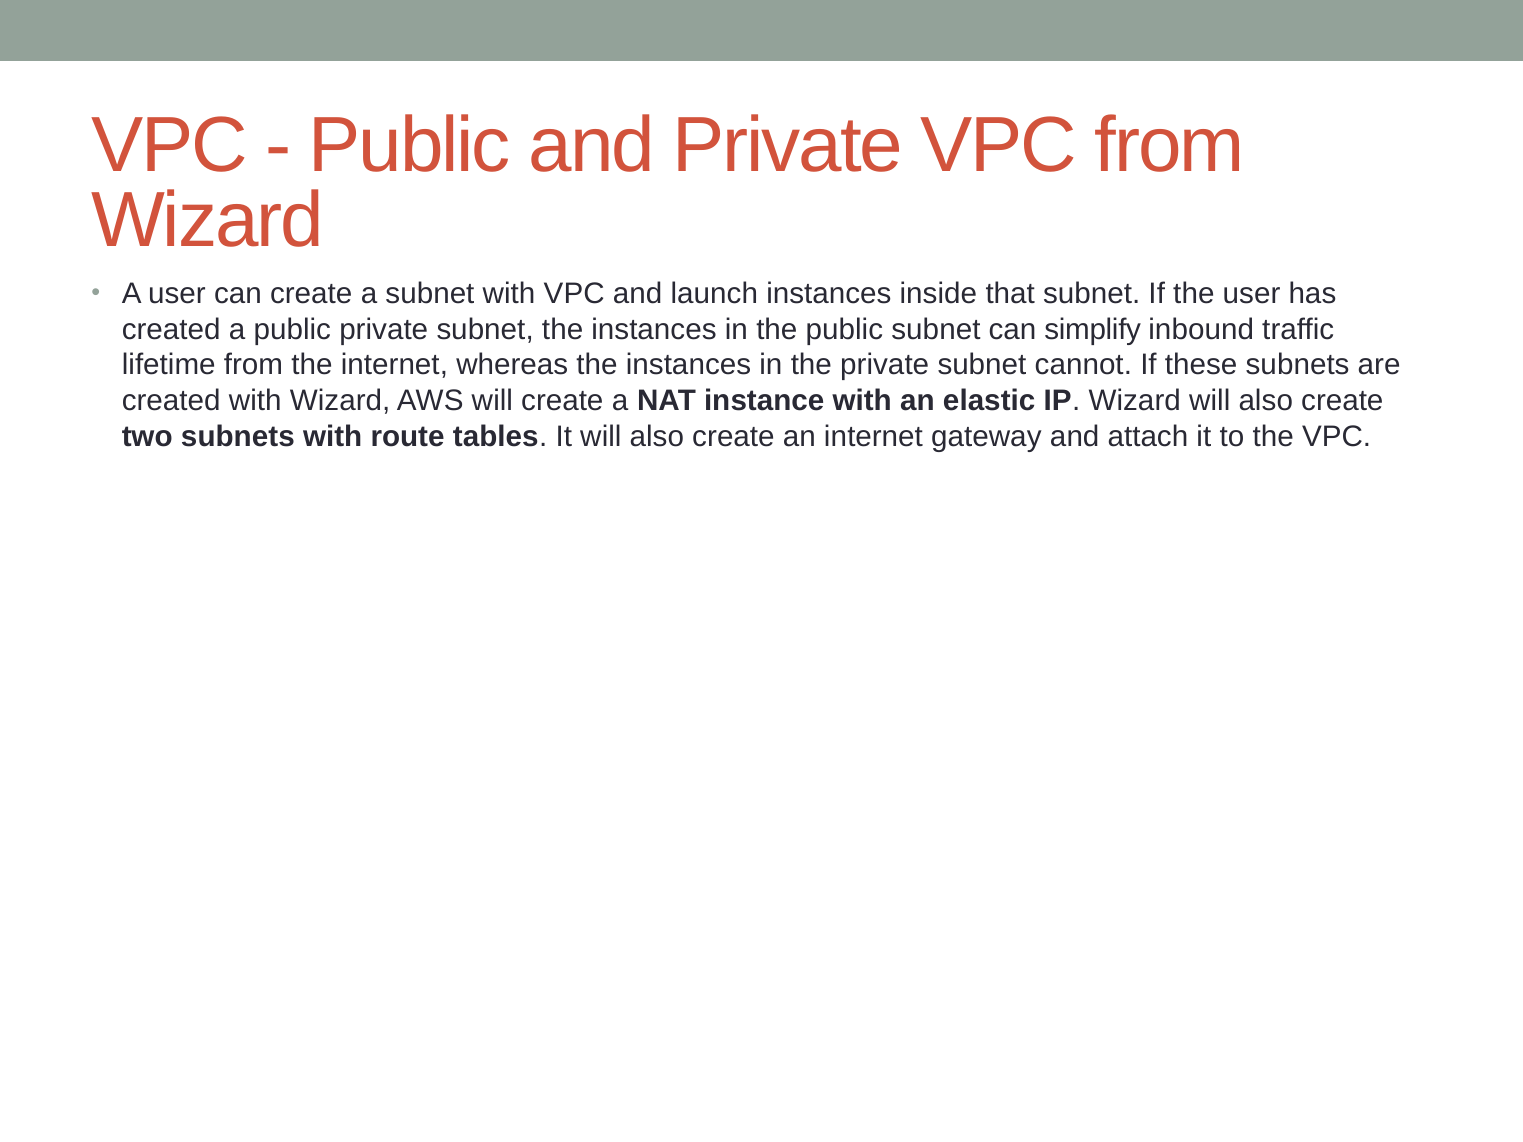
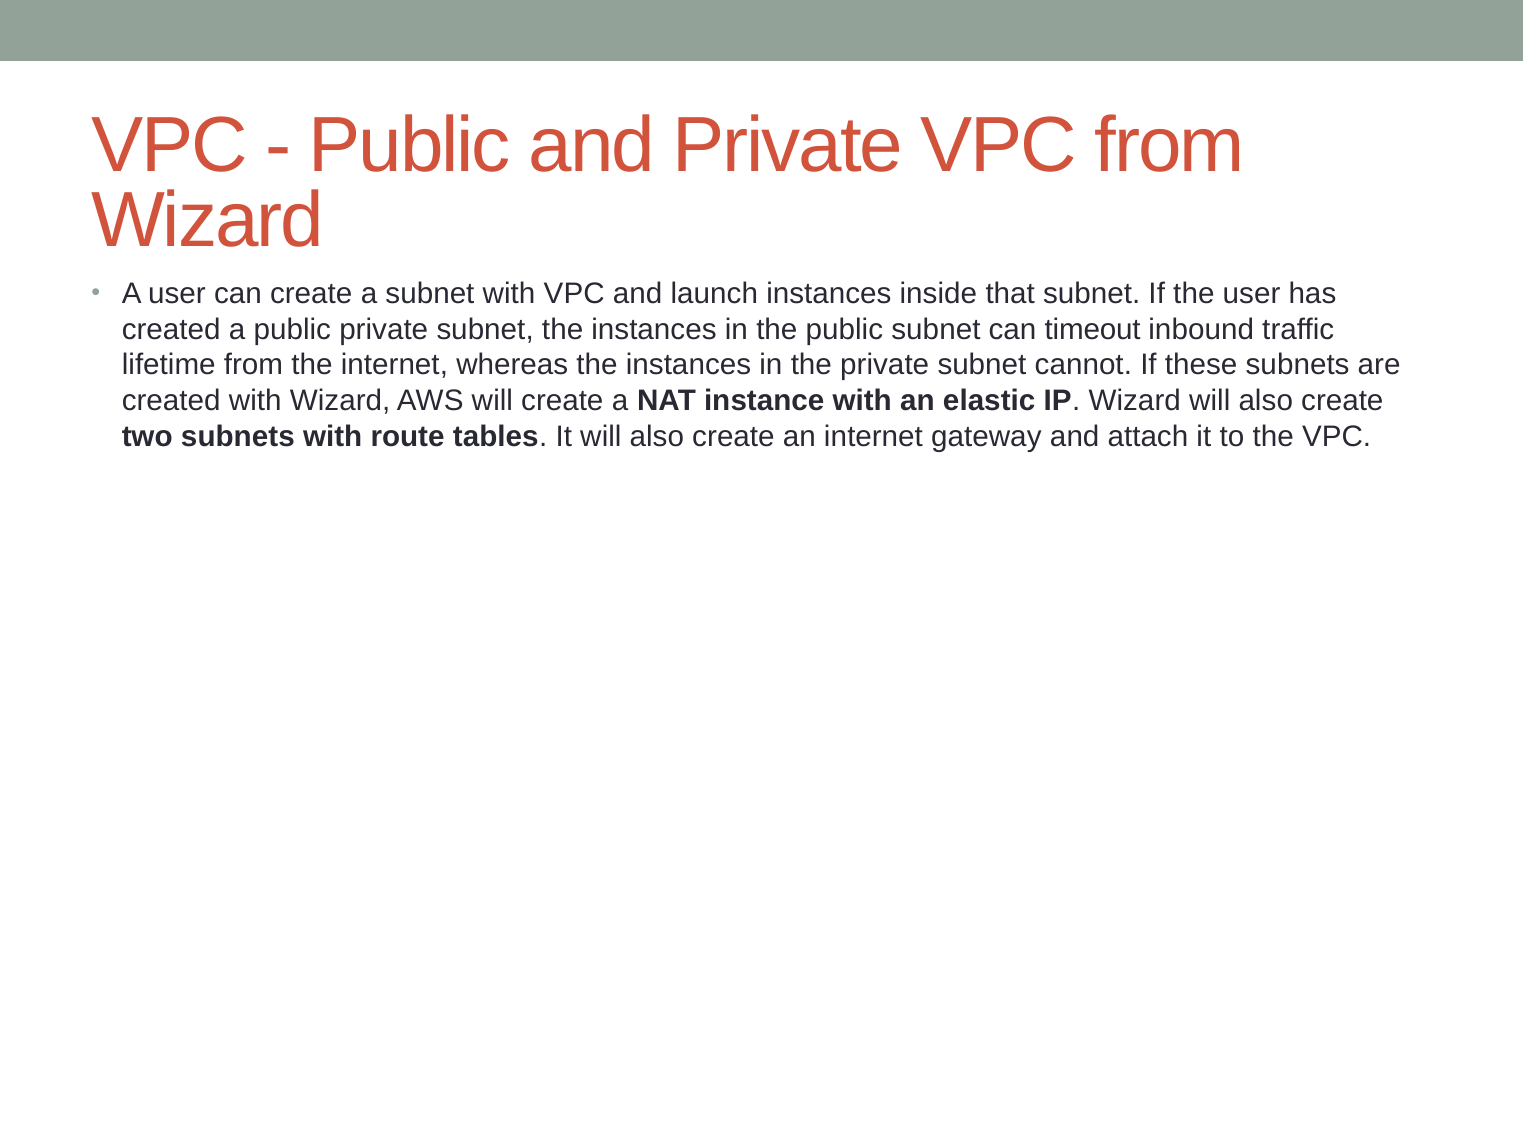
simplify: simplify -> timeout (1093, 330)
